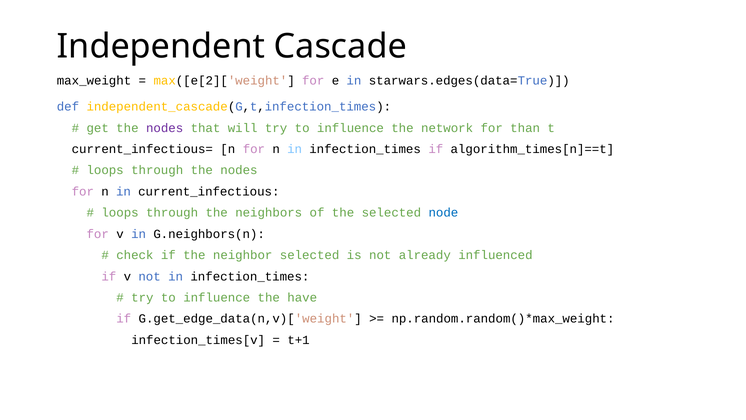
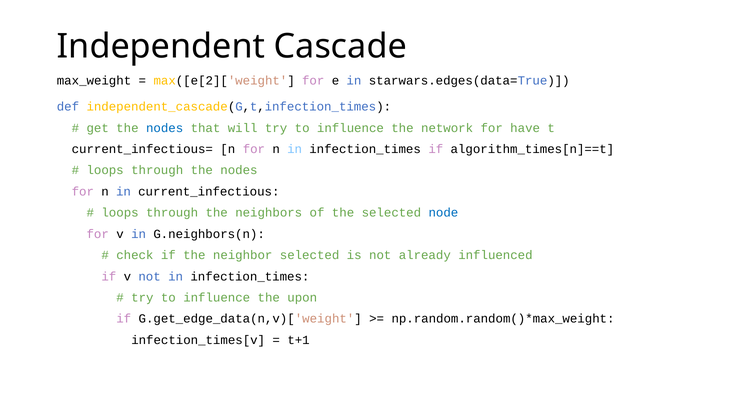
nodes colour: purple -> blue (165, 128)
than: than -> have (525, 128)
have: have -> upon (302, 297)
